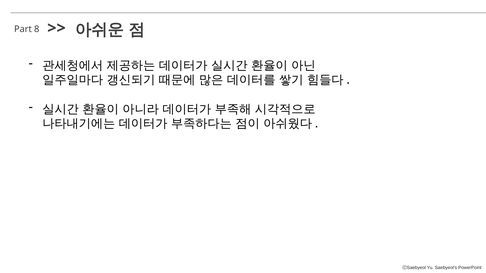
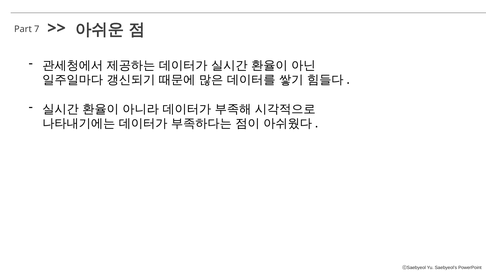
8: 8 -> 7 (37, 29)
